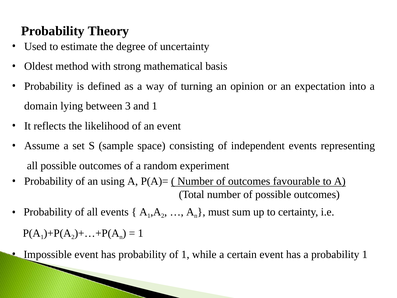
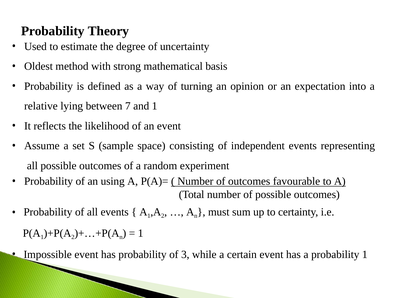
domain: domain -> relative (41, 106)
3: 3 -> 7 (128, 106)
of 1: 1 -> 3 (185, 254)
